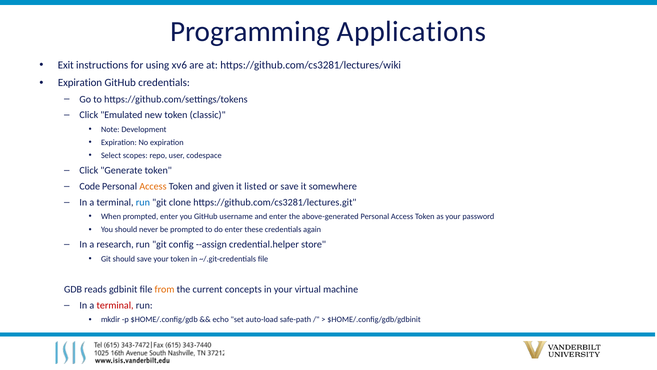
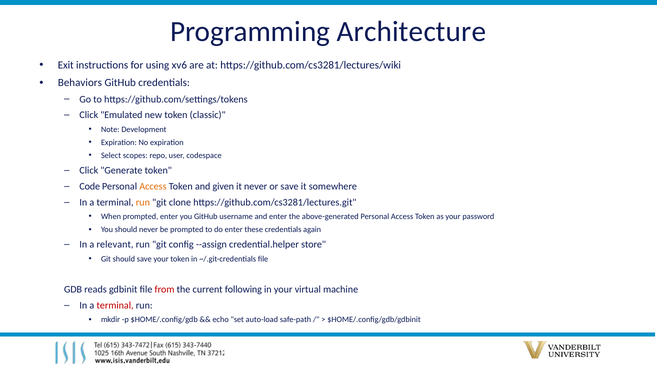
Applications: Applications -> Architecture (411, 31)
Expiration: Expiration -> Behaviors (80, 83)
it listed: listed -> never (256, 186)
run colour: blue -> orange (143, 202)
research: research -> relevant (115, 244)
from colour: orange -> red (164, 289)
concepts: concepts -> following (243, 289)
